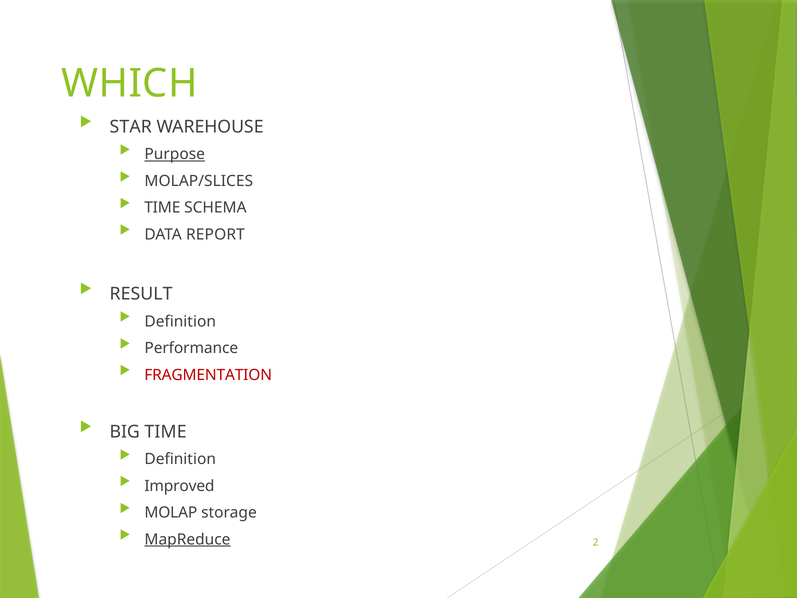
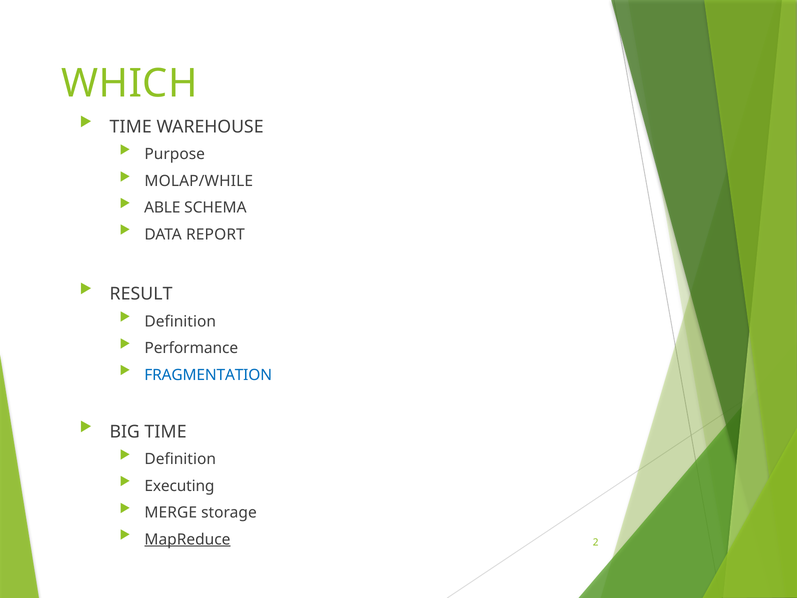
STAR: STAR -> TIME (131, 127)
Purpose underline: present -> none (175, 154)
MOLAP/SLICES: MOLAP/SLICES -> MOLAP/WHILE (199, 181)
TIME: TIME -> ABLE (162, 208)
FRAGMENTATION colour: red -> blue (208, 375)
Improved: Improved -> Executing (179, 486)
MOLAP: MOLAP -> MERGE (171, 512)
